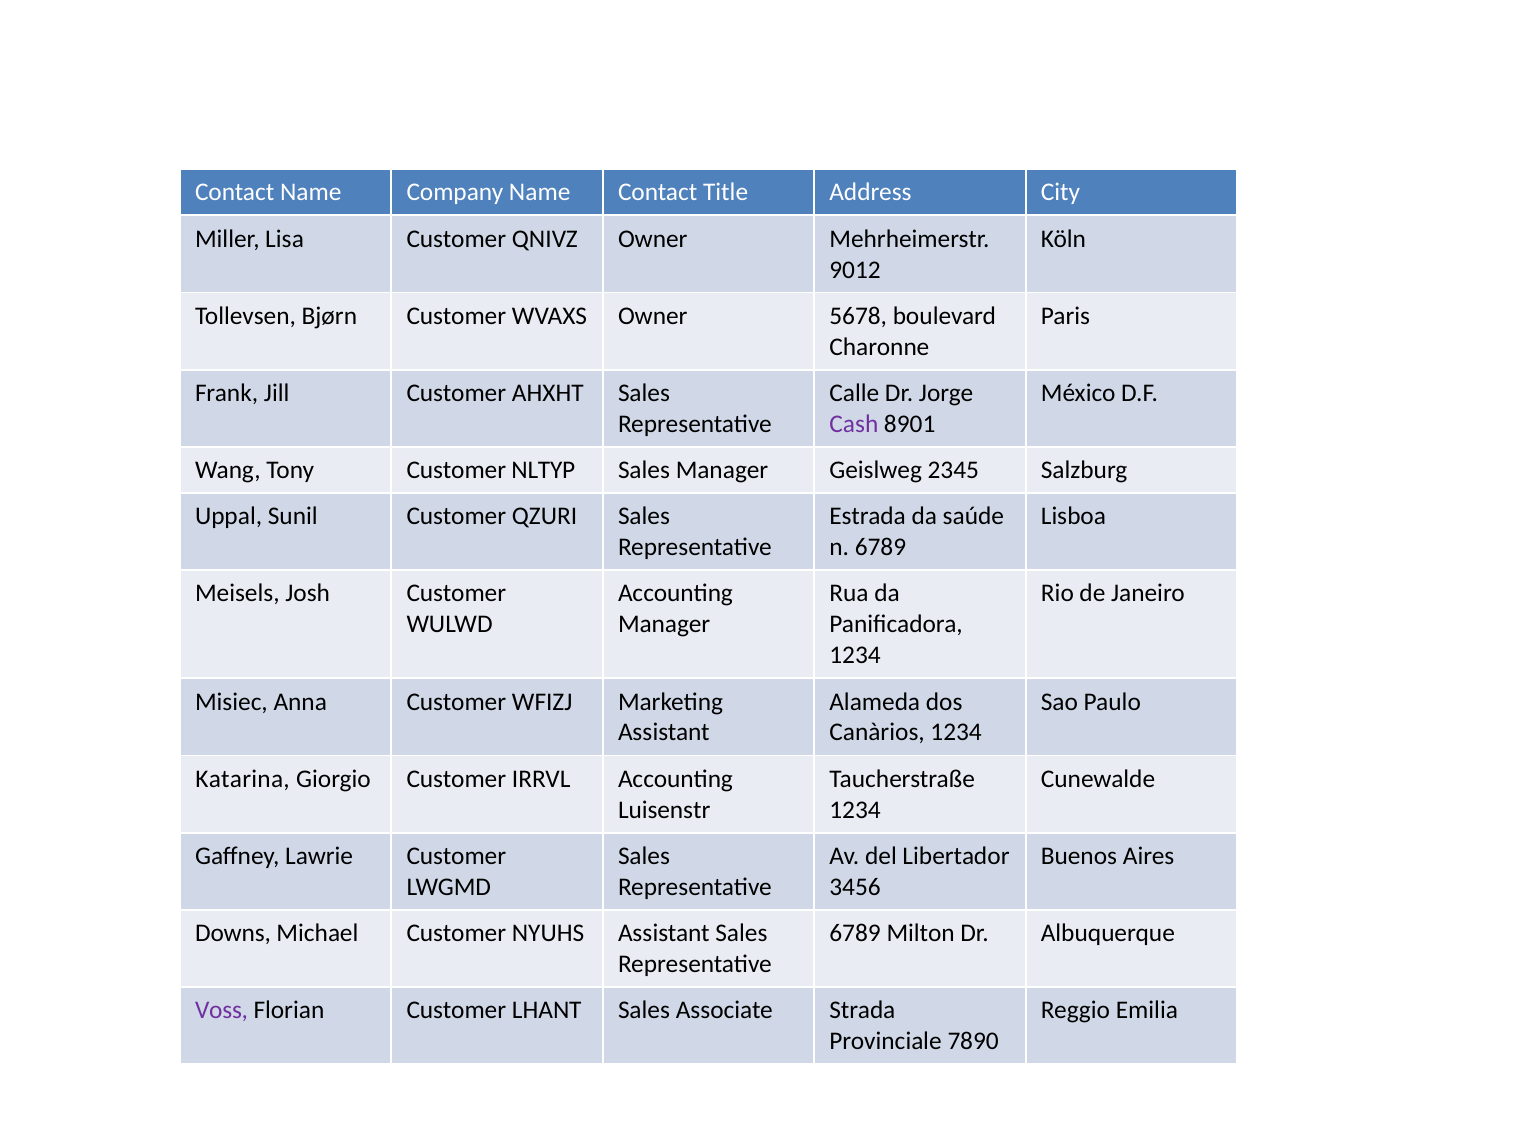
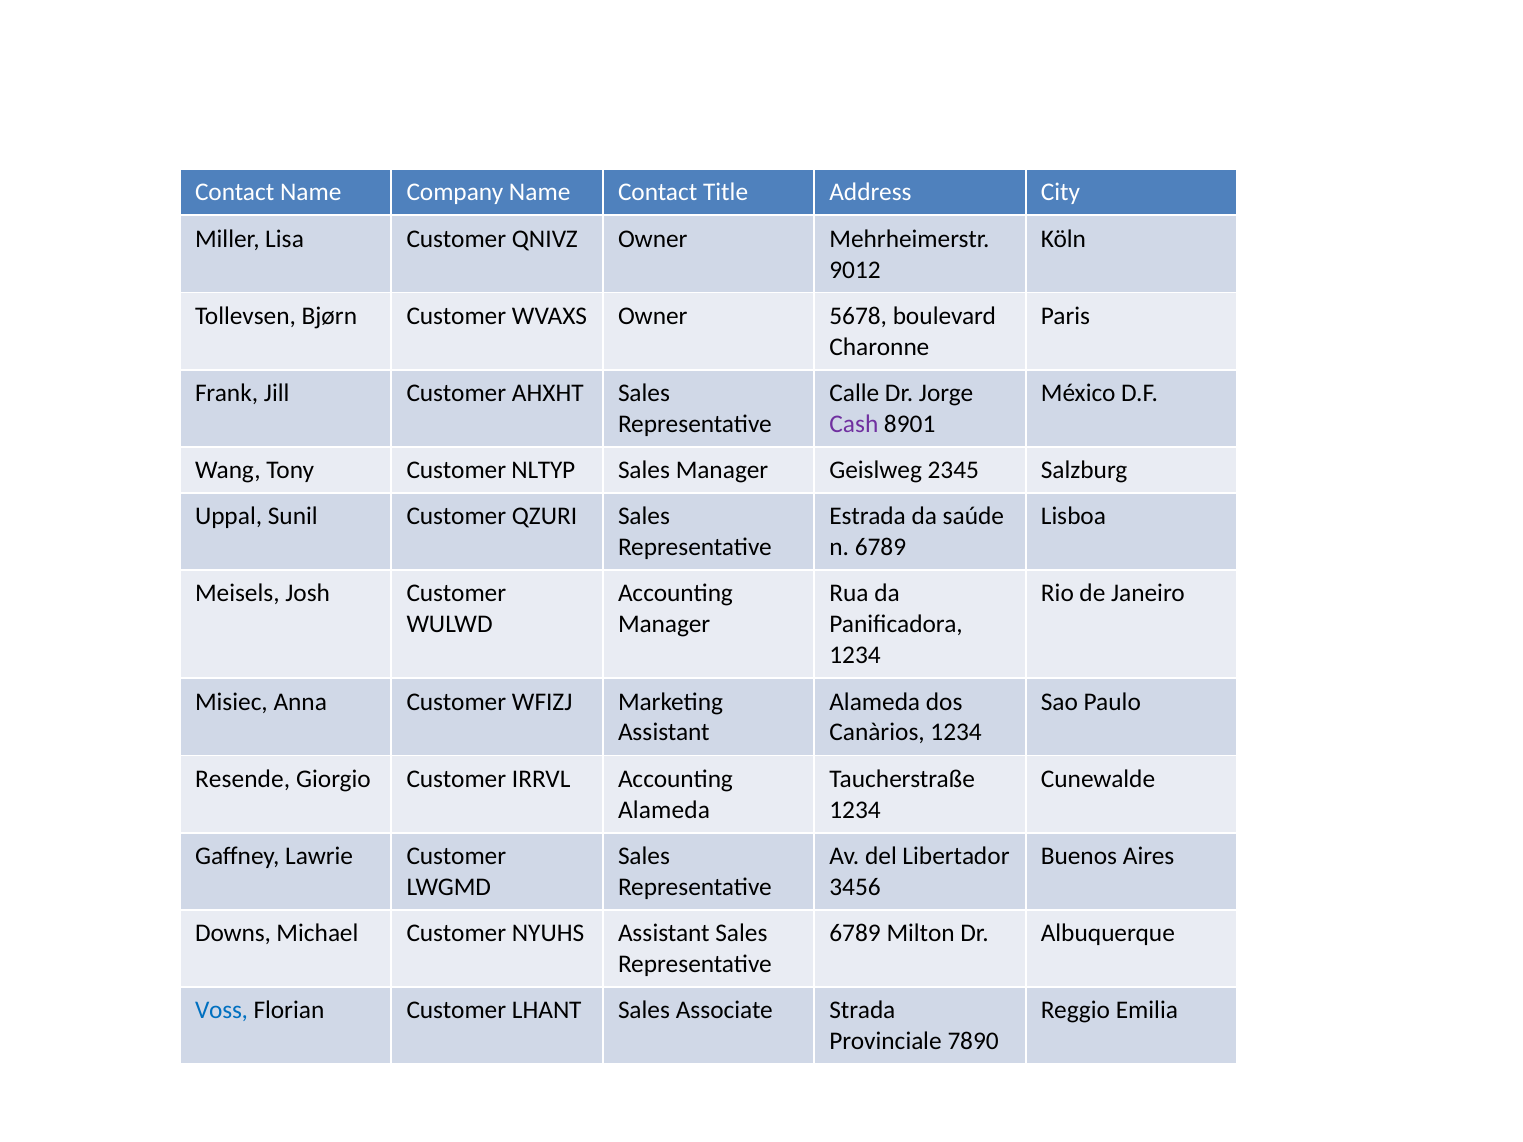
Katarina: Katarina -> Resende (243, 779)
Luisenstr: Luisenstr -> Alameda (664, 810)
Voss colour: purple -> blue (222, 1010)
